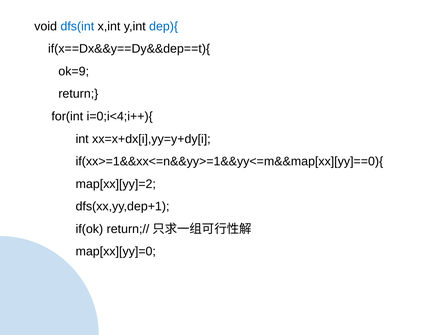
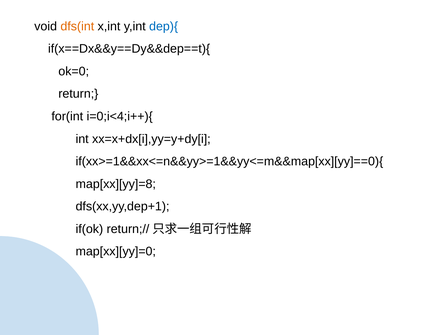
dfs(int colour: blue -> orange (77, 26)
ok=9: ok=9 -> ok=0 (74, 71)
map[xx][yy]=2: map[xx][yy]=2 -> map[xx][yy]=8 (116, 184)
